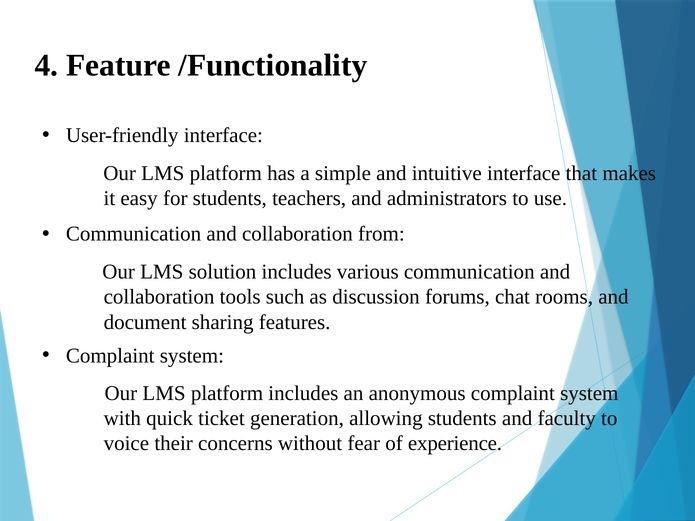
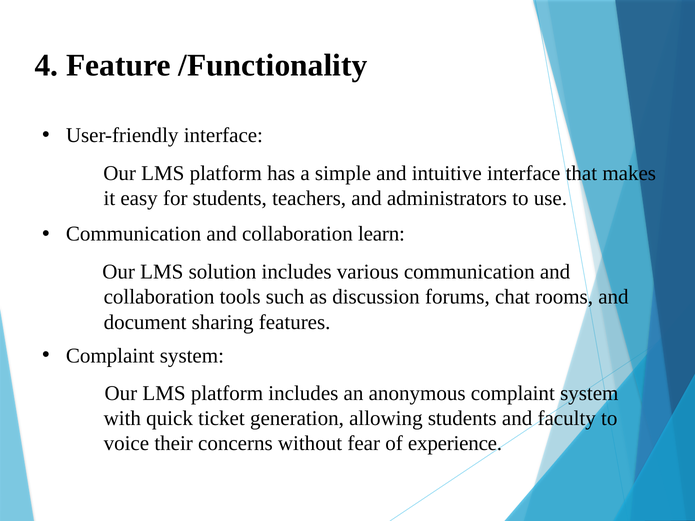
from: from -> learn (381, 234)
